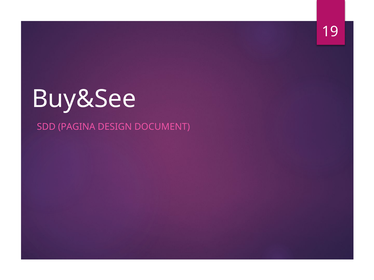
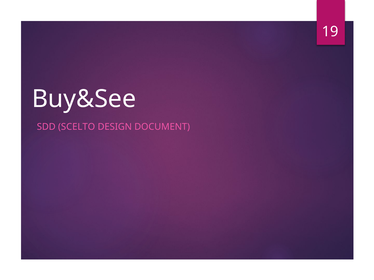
PAGINA: PAGINA -> SCELTO (77, 127)
